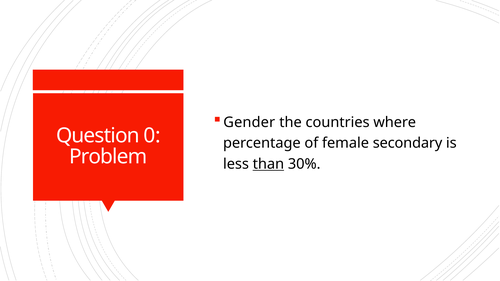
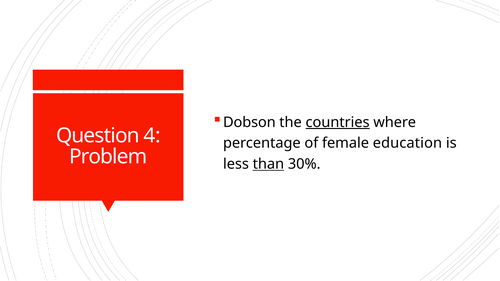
Gender: Gender -> Dobson (249, 122)
countries underline: none -> present (338, 122)
0: 0 -> 4 (152, 136)
secondary: secondary -> education (407, 143)
